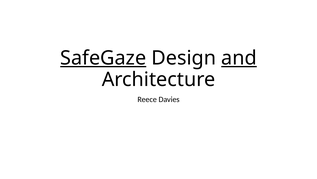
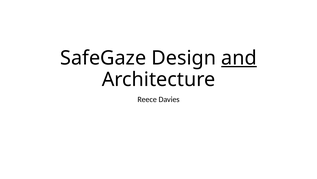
SafeGaze underline: present -> none (103, 58)
